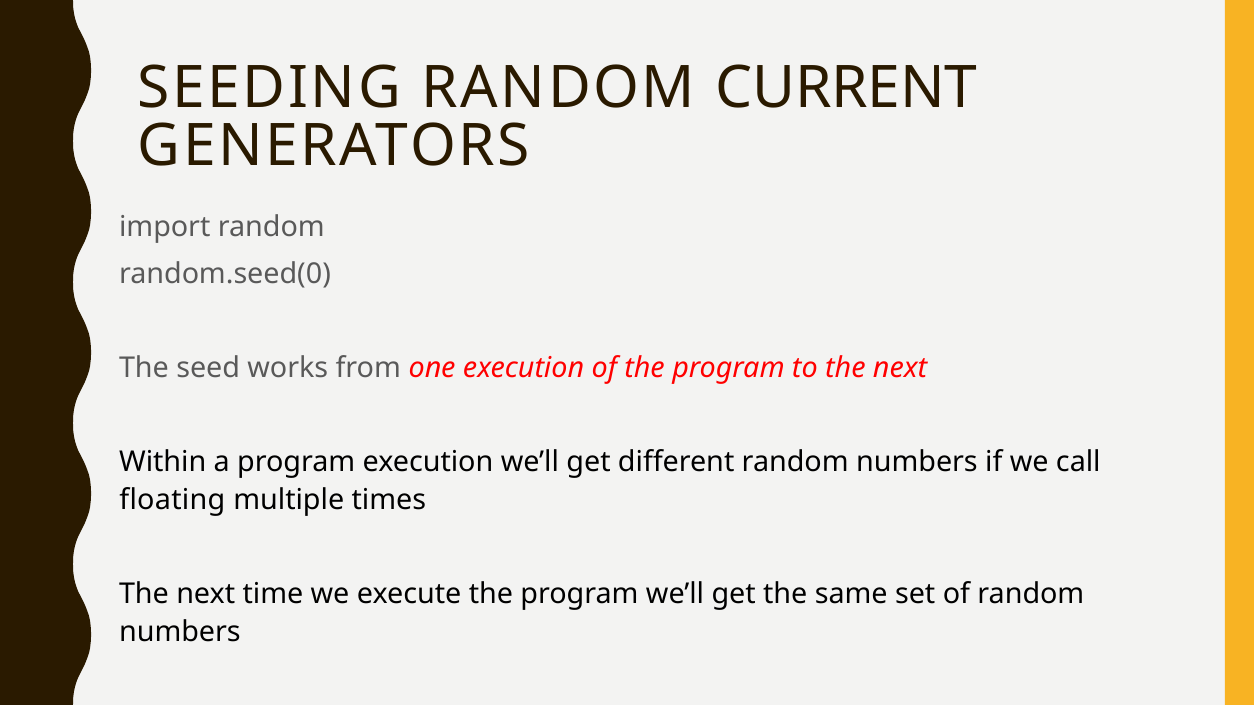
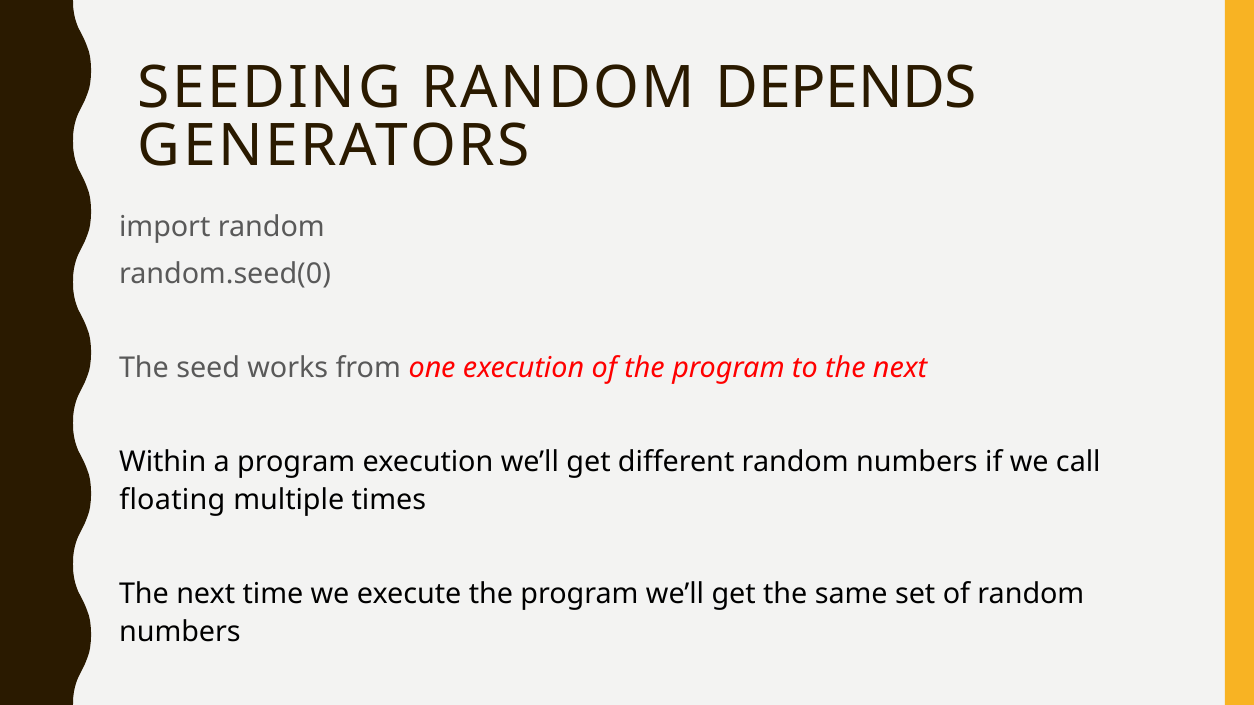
CURRENT: CURRENT -> DEPENDS (846, 89)
